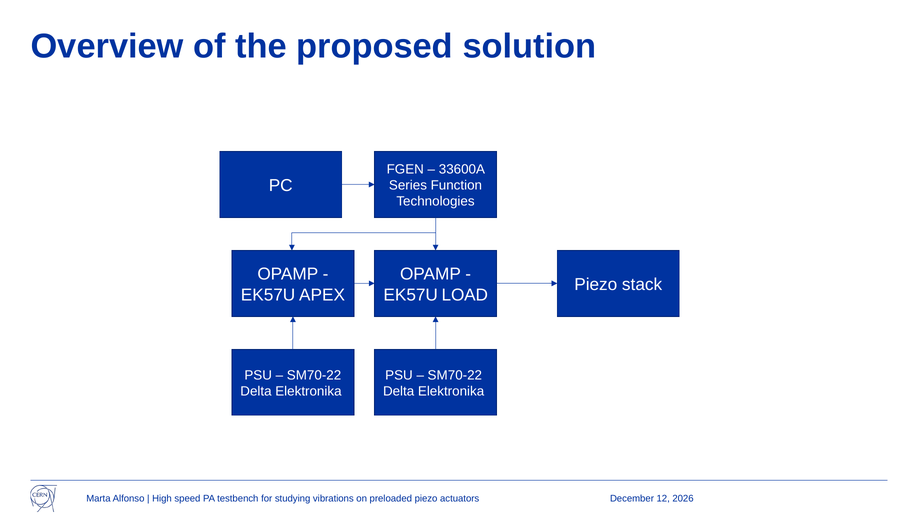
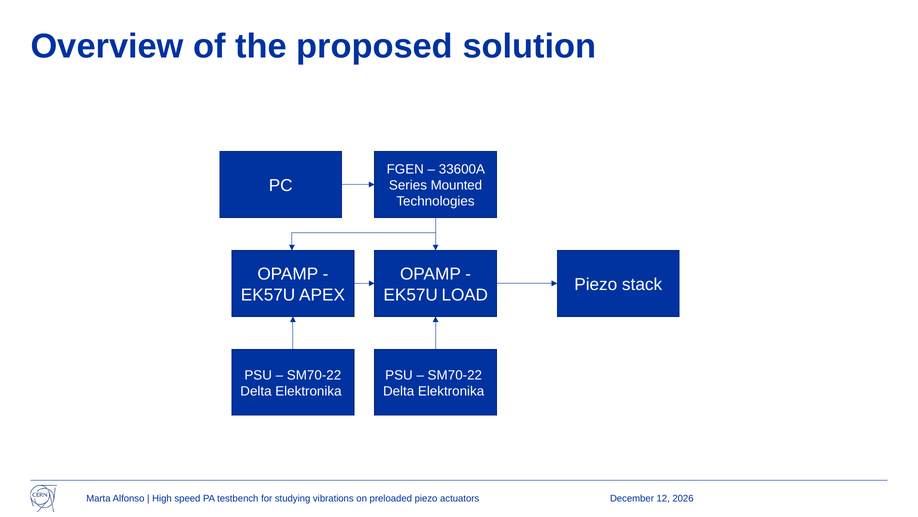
Function: Function -> Mounted (456, 185)
